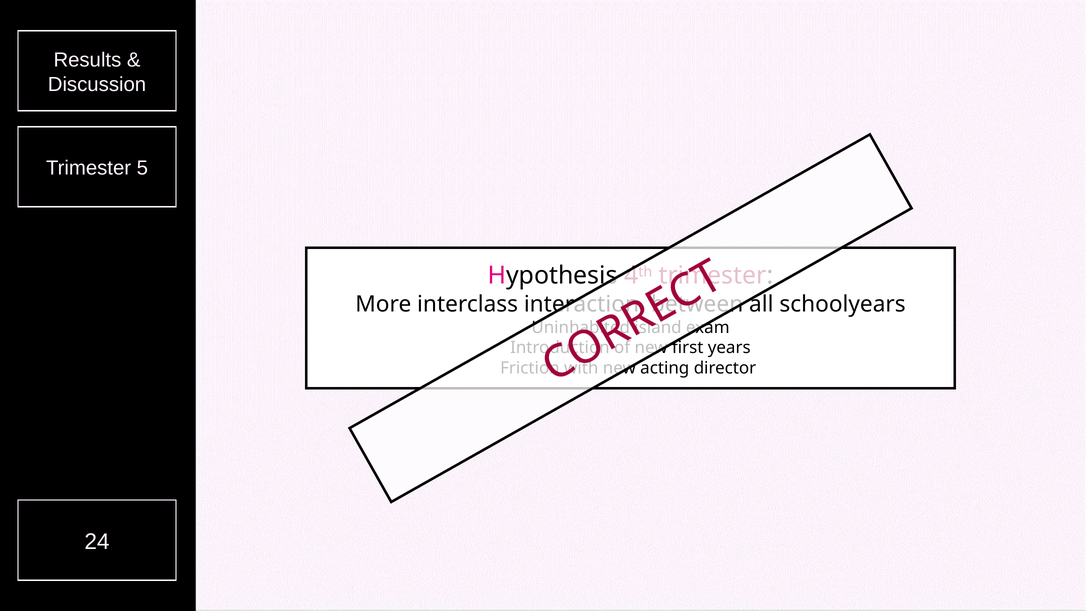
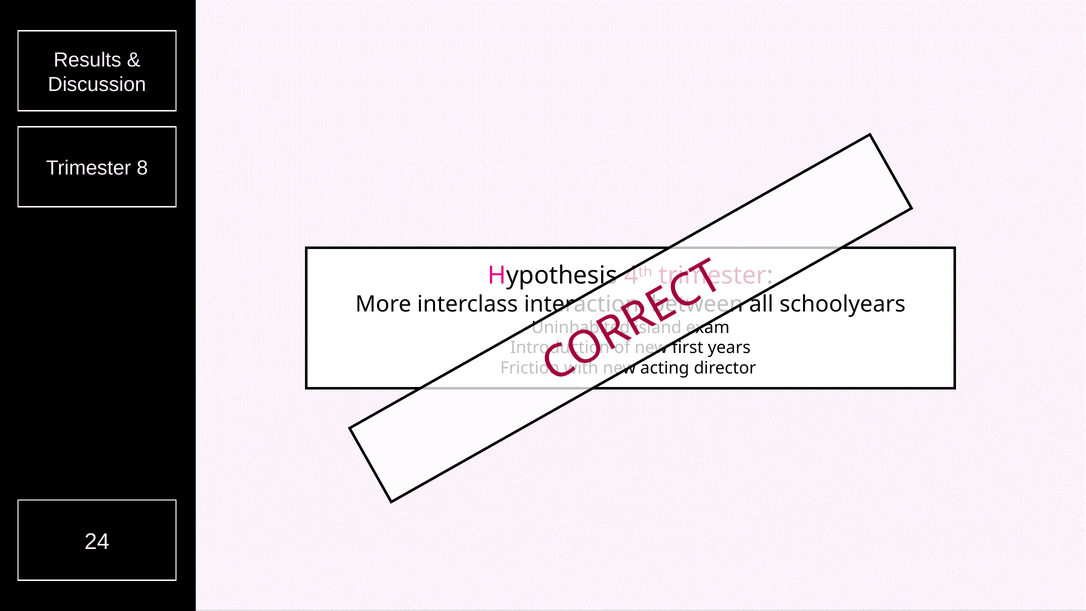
5: 5 -> 8 (142, 168)
